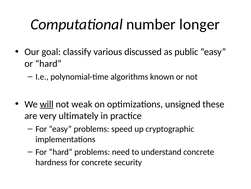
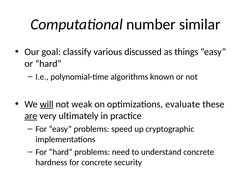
longer: longer -> similar (200, 24)
public: public -> things (186, 52)
unsigned: unsigned -> evaluate (183, 104)
are underline: none -> present (31, 115)
